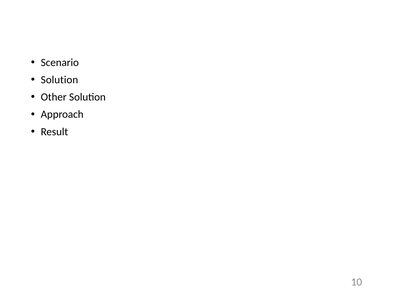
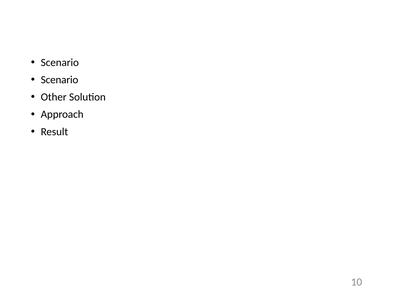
Solution: Solution -> Scenario (60, 80)
